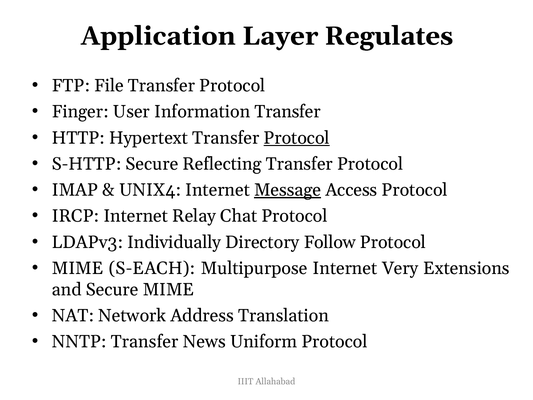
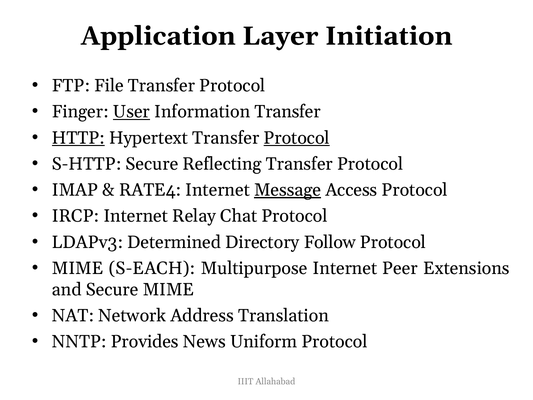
Regulates: Regulates -> Initiation (389, 36)
User underline: none -> present (131, 112)
HTTP underline: none -> present (78, 138)
UNIX4: UNIX4 -> RATE4 (150, 190)
Individually: Individually -> Determined (174, 242)
Very: Very -> Peer (400, 268)
NNTP Transfer: Transfer -> Provides (145, 342)
